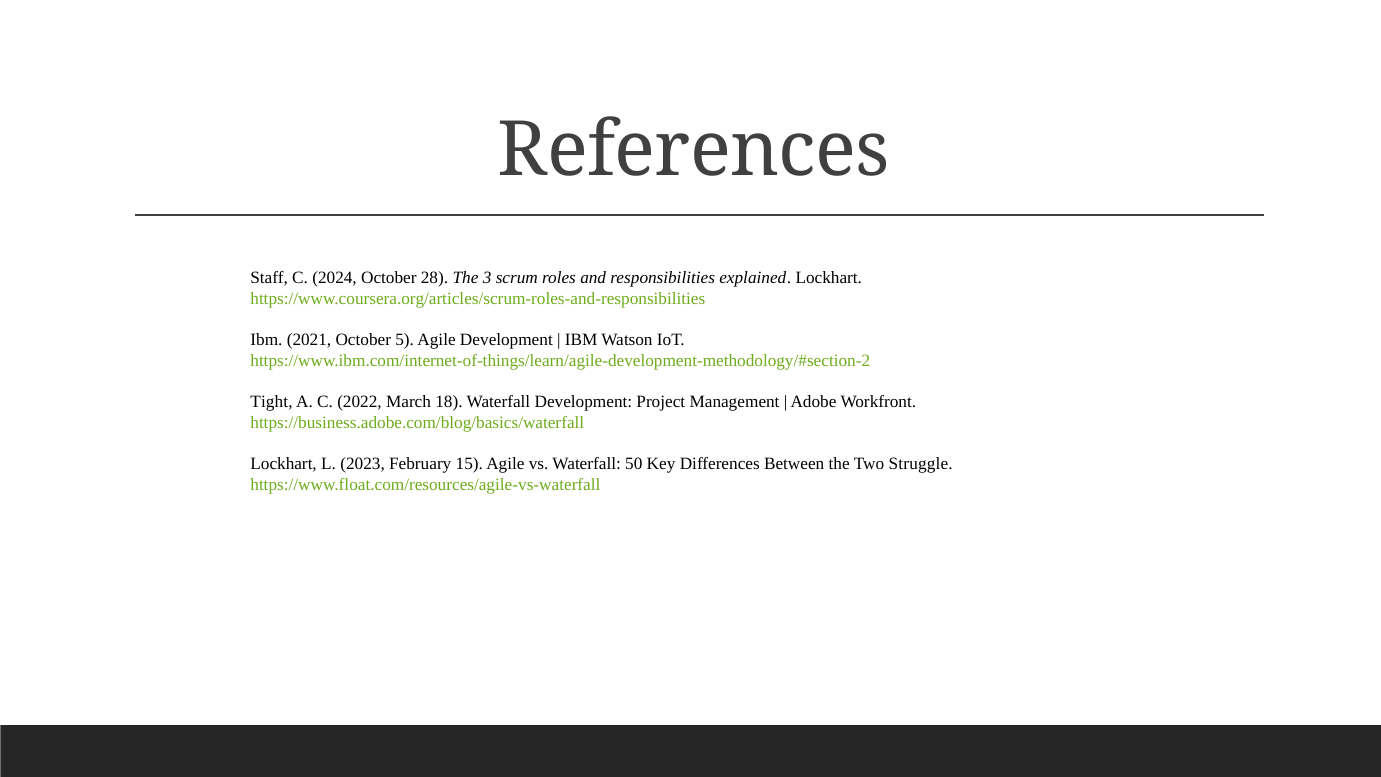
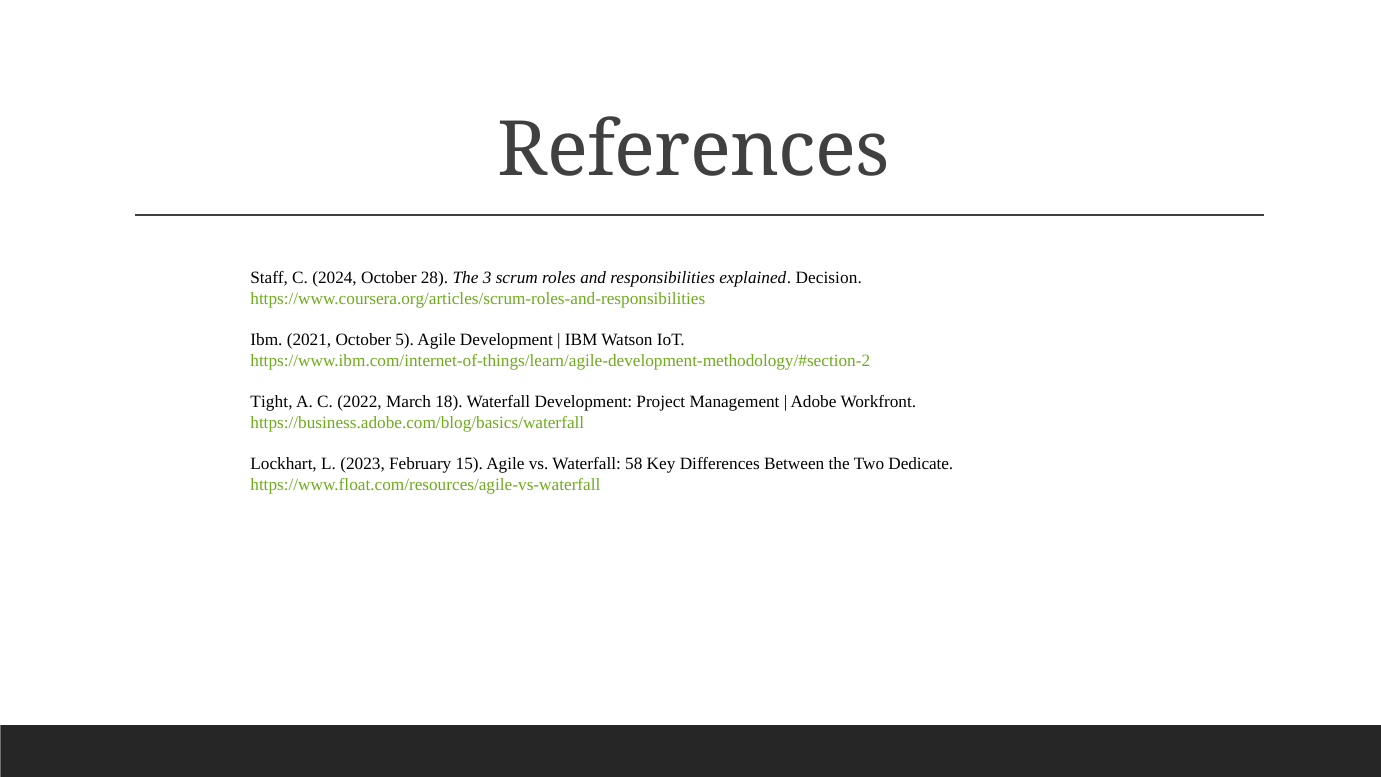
explained Lockhart: Lockhart -> Decision (829, 278)
50: 50 -> 58 (634, 464)
Struggle: Struggle -> Dedicate (921, 464)
